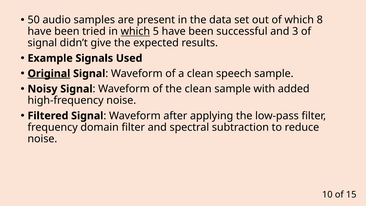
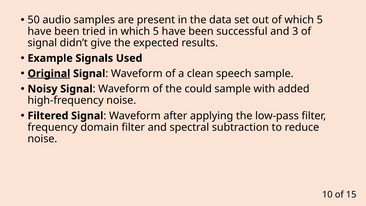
of which 8: 8 -> 5 (320, 20)
which underline: present -> none (135, 31)
the clean: clean -> could (198, 89)
